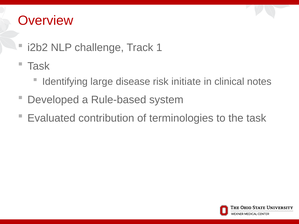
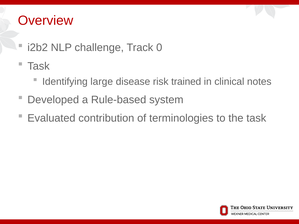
1: 1 -> 0 (159, 48)
initiate: initiate -> trained (186, 82)
